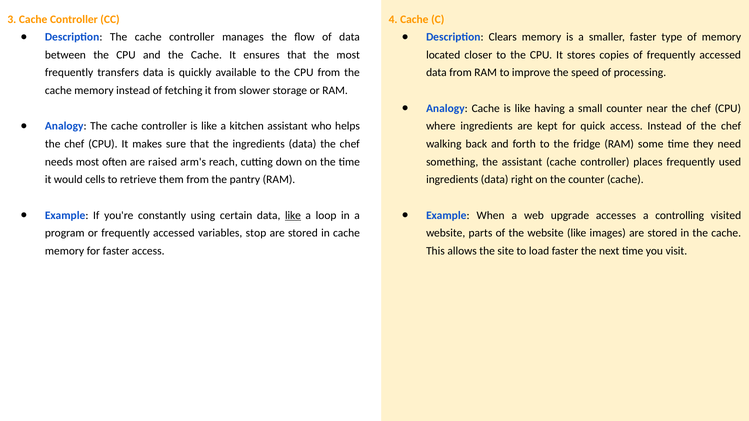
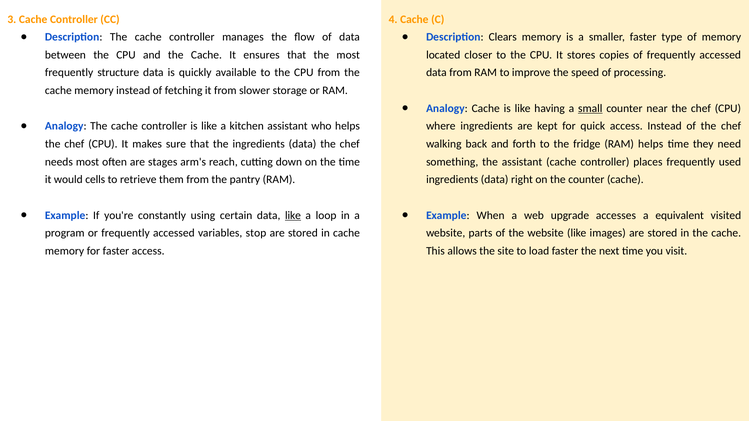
transfers: transfers -> structure (118, 73)
small underline: none -> present (590, 108)
RAM some: some -> helps (651, 144)
raised: raised -> stages (163, 162)
controlling: controlling -> equivalent (680, 215)
